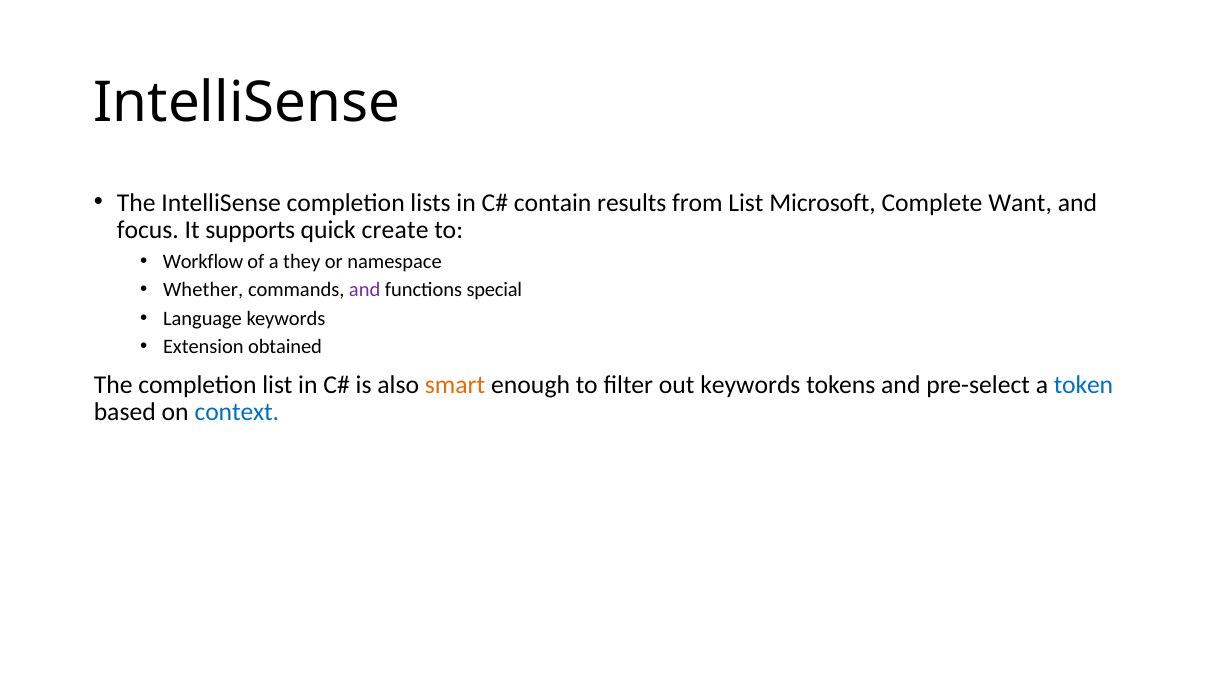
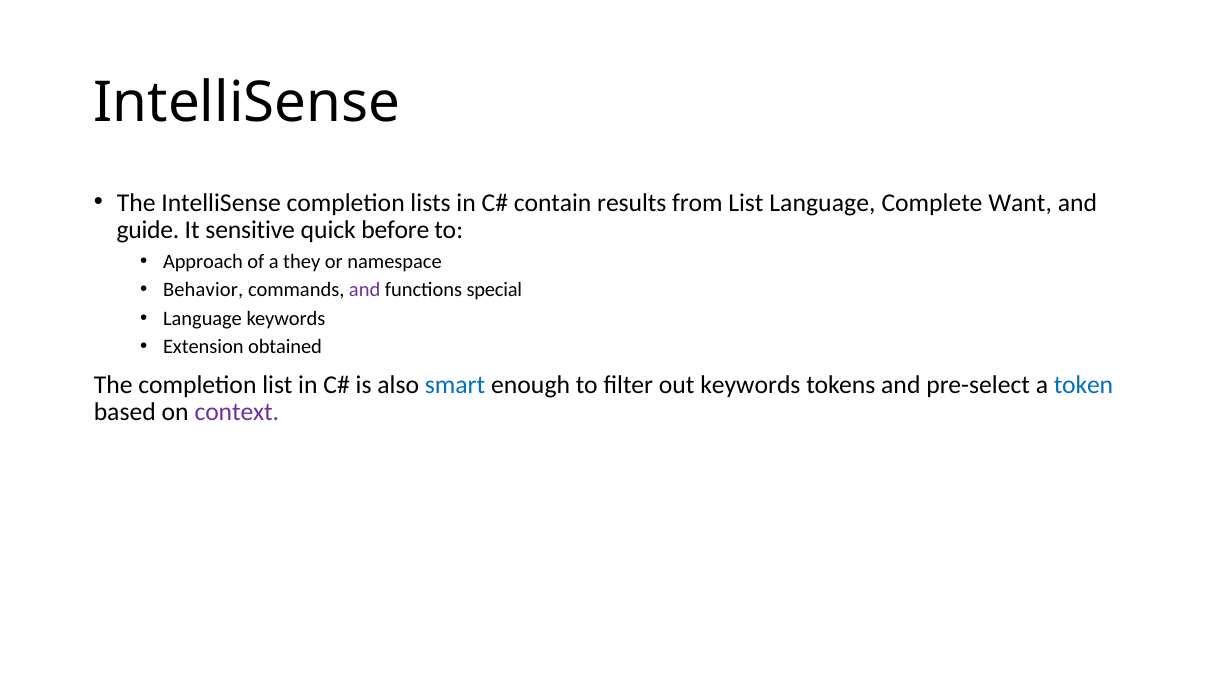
List Microsoft: Microsoft -> Language (822, 203)
focus: focus -> guide (148, 230)
supports: supports -> sensitive (250, 230)
create: create -> before (395, 230)
Workflow: Workflow -> Approach (203, 262)
Whether: Whether -> Behavior (203, 290)
smart colour: orange -> blue (455, 385)
context colour: blue -> purple (237, 413)
